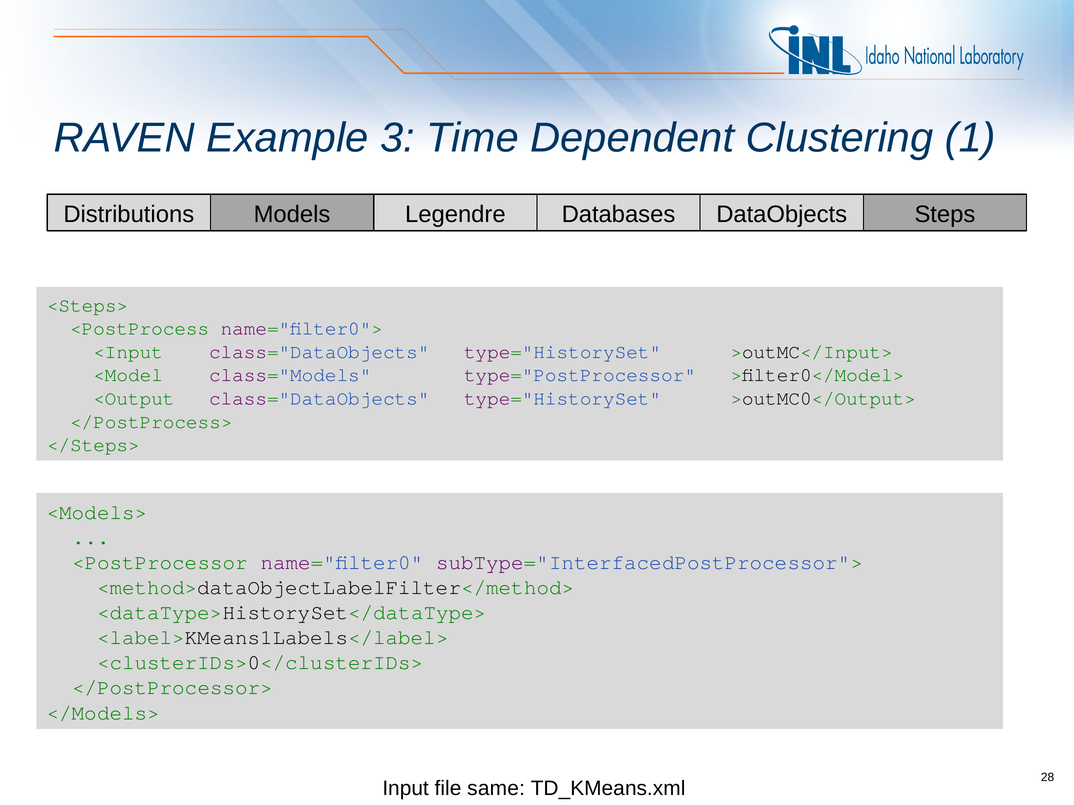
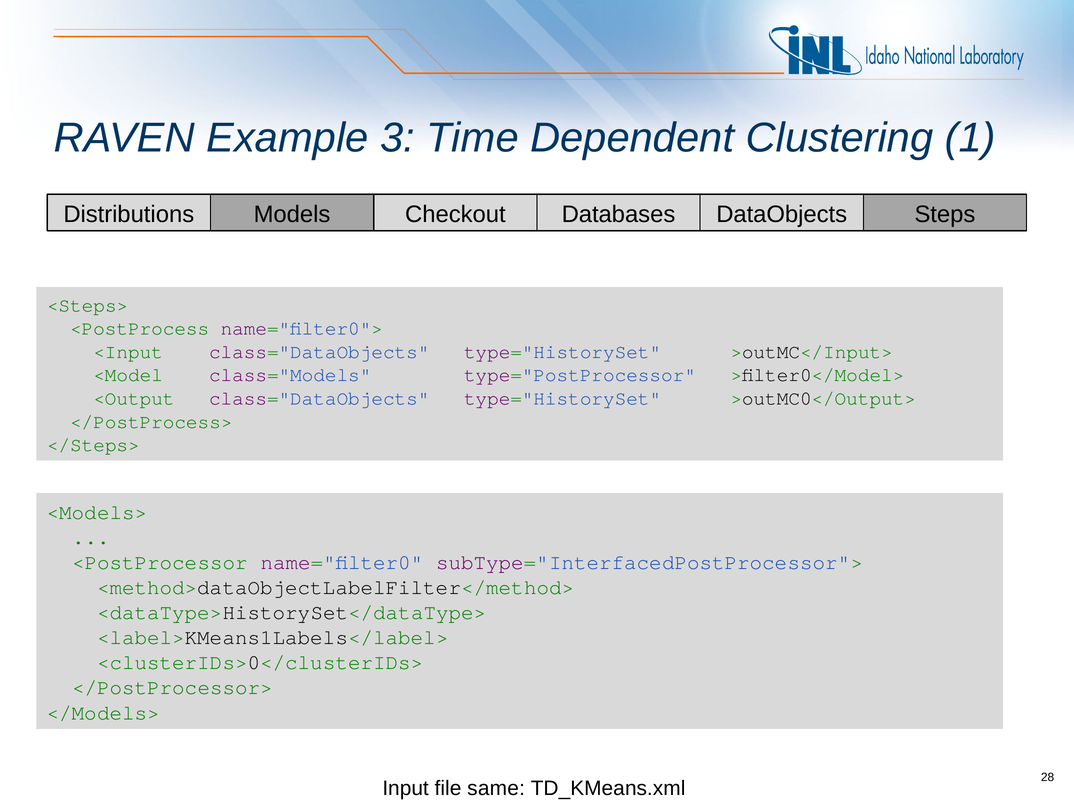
Legendre: Legendre -> Checkout (455, 214)
